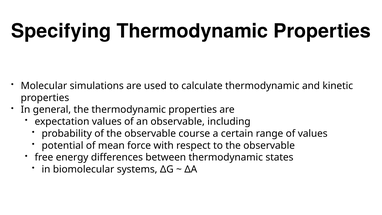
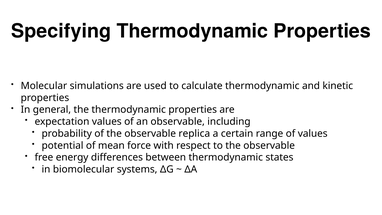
course: course -> replica (194, 133)
